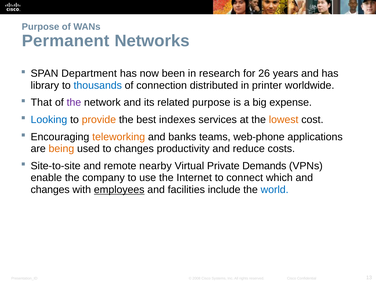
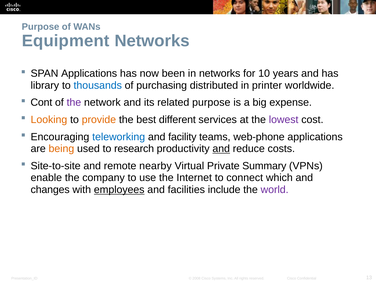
Permanent: Permanent -> Equipment (66, 41)
SPAN Department: Department -> Applications (89, 73)
in research: research -> networks (220, 73)
26: 26 -> 10 (264, 73)
connection: connection -> purchasing (162, 85)
That: That -> Cont (41, 103)
Looking colour: blue -> orange (49, 120)
indexes: indexes -> different (177, 120)
lowest colour: orange -> purple (284, 120)
teleworking colour: orange -> blue (119, 137)
banks: banks -> facility (182, 137)
to changes: changes -> research (134, 149)
and underline: none -> present (221, 149)
Demands: Demands -> Summary (264, 166)
world colour: blue -> purple (275, 190)
